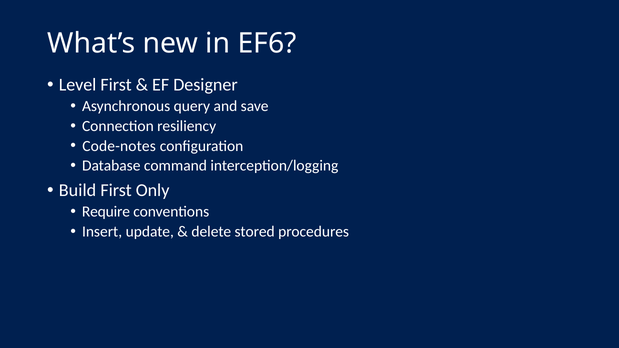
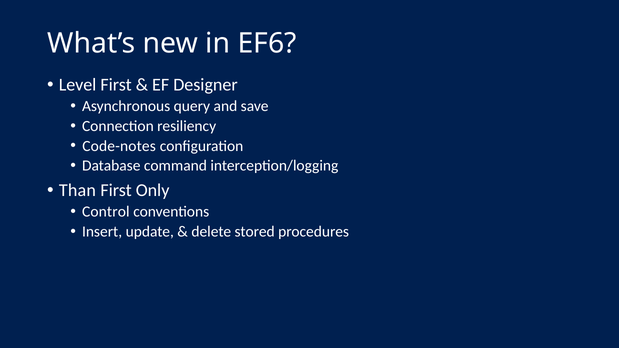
Build: Build -> Than (77, 191)
Require: Require -> Control (106, 212)
